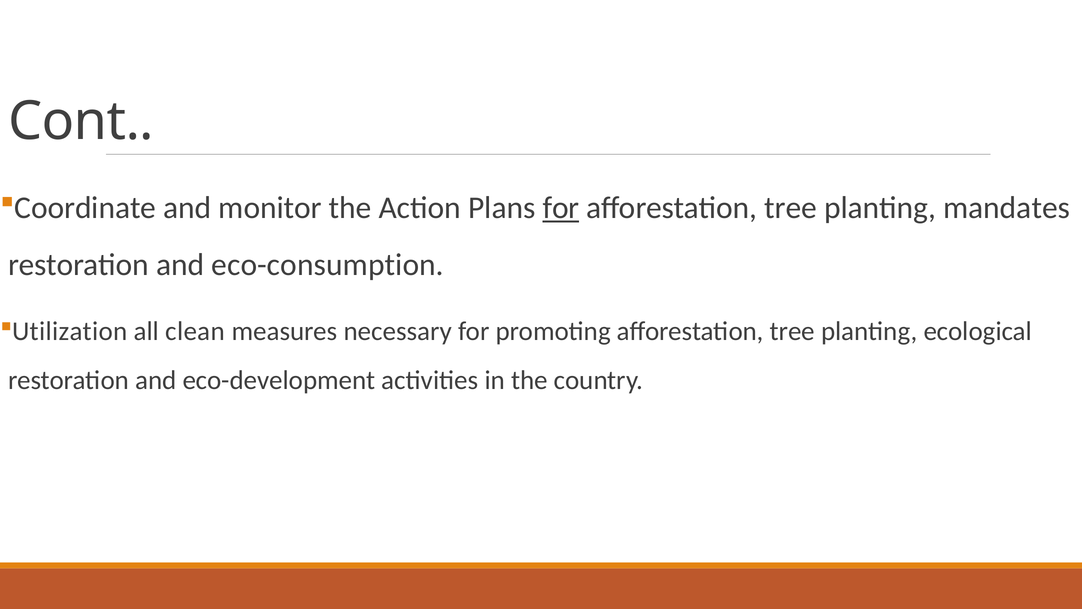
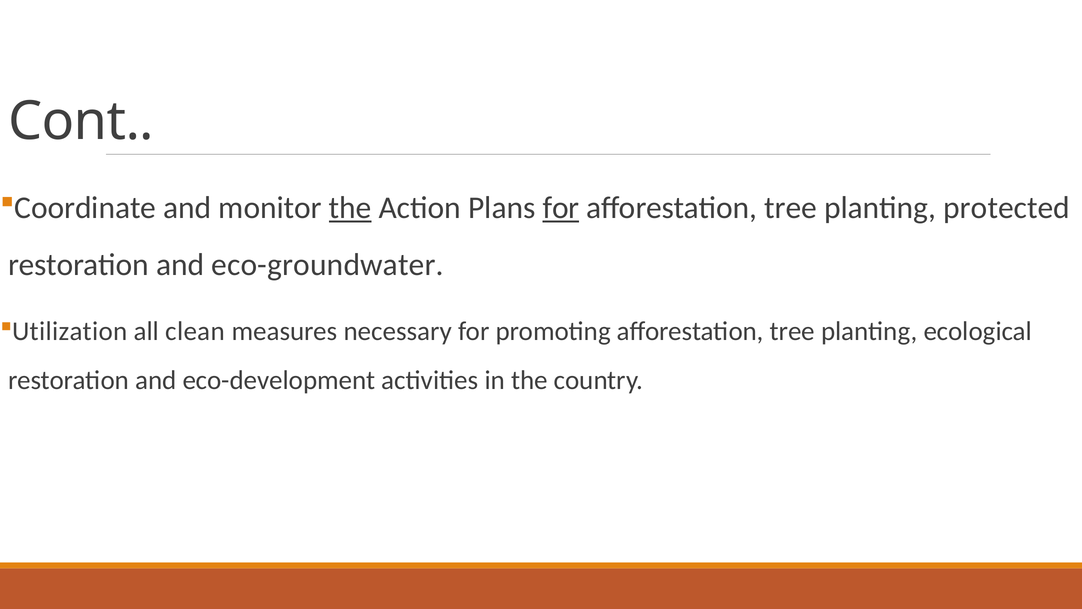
the underline: none -> present (350, 208)
mandates: mandates -> protected (1007, 208)
eco-consumption: eco-consumption -> eco-groundwater (328, 265)
